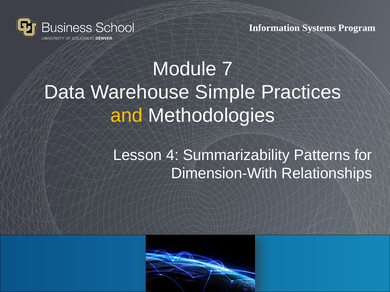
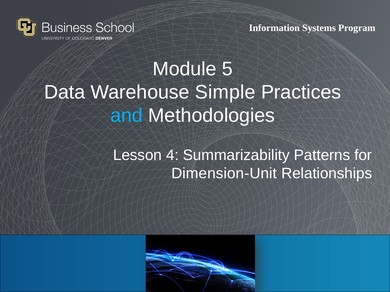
7: 7 -> 5 (227, 69)
and colour: yellow -> light blue (127, 116)
Dimension-With: Dimension-With -> Dimension-Unit (224, 174)
